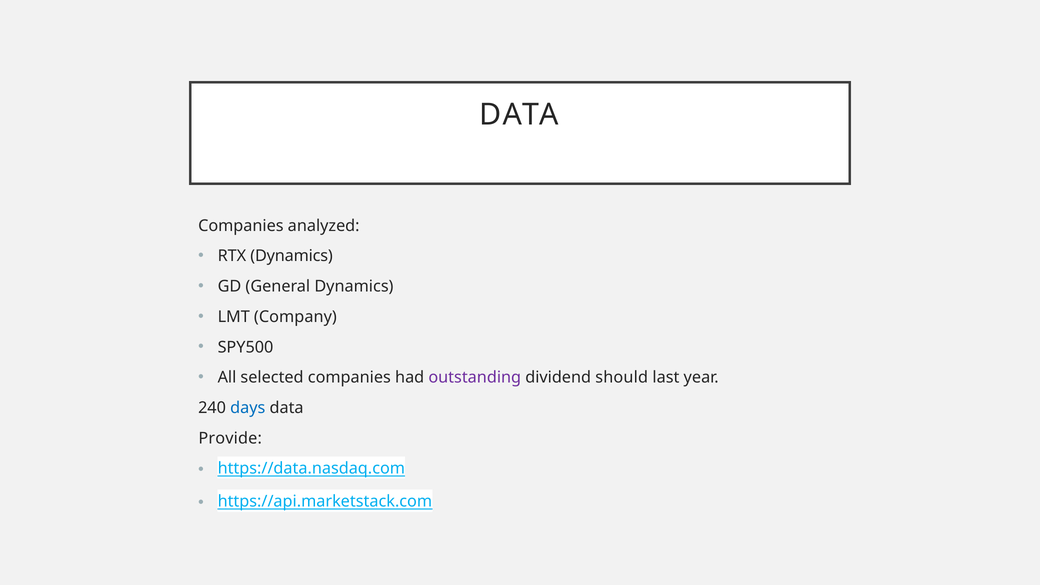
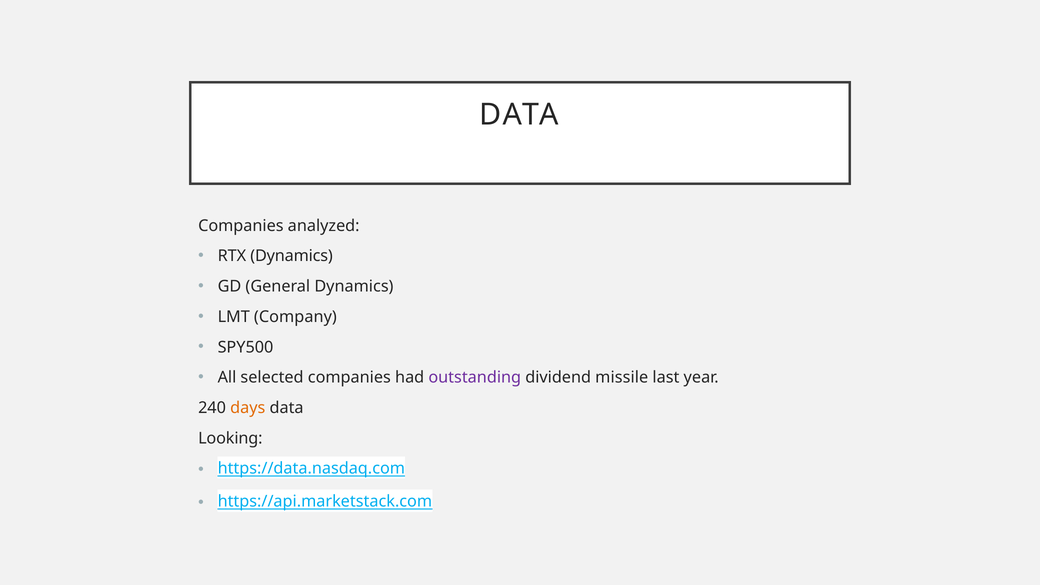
should: should -> missile (622, 377)
days colour: blue -> orange (248, 408)
Provide: Provide -> Looking (230, 438)
